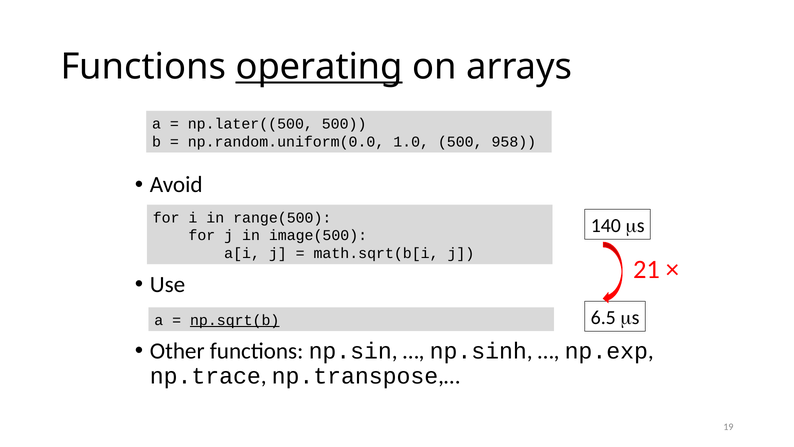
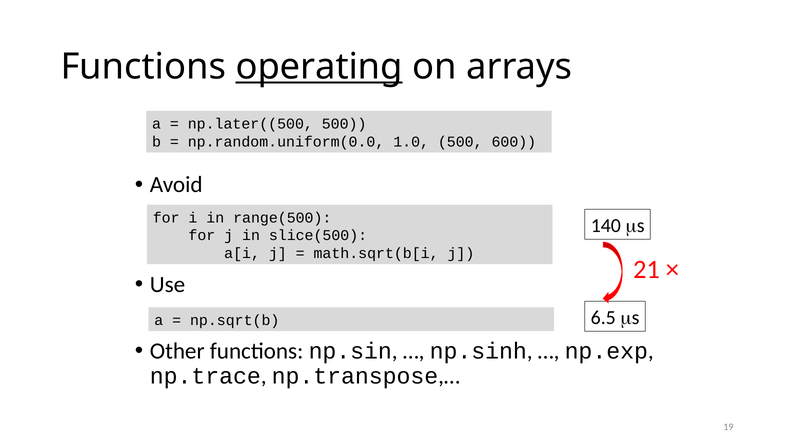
958: 958 -> 600 (514, 141)
image(500: image(500 -> slice(500 (318, 235)
np.sqrt(b underline: present -> none (235, 320)
